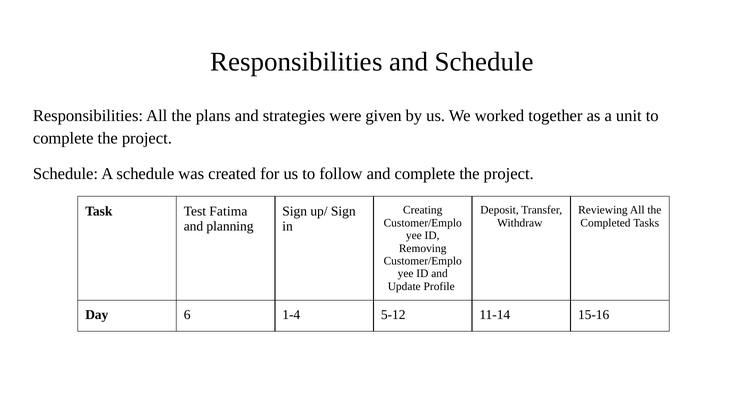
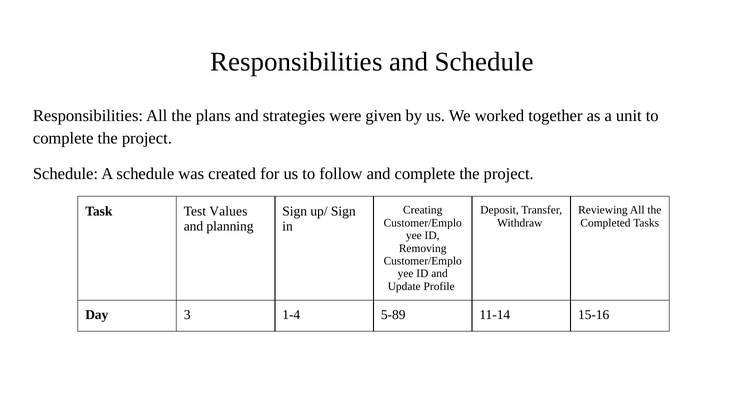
Fatima: Fatima -> Values (228, 211)
6: 6 -> 3 (187, 315)
5-12: 5-12 -> 5-89 (393, 315)
